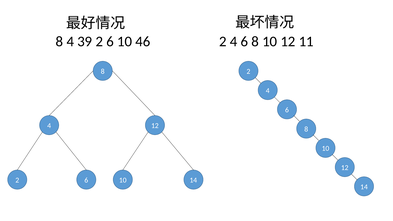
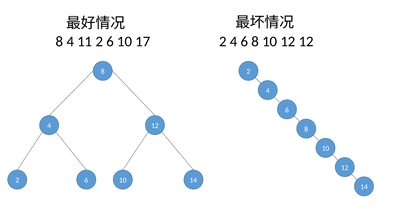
39: 39 -> 11 (85, 41)
46: 46 -> 17 (143, 41)
12 11: 11 -> 12 (306, 41)
